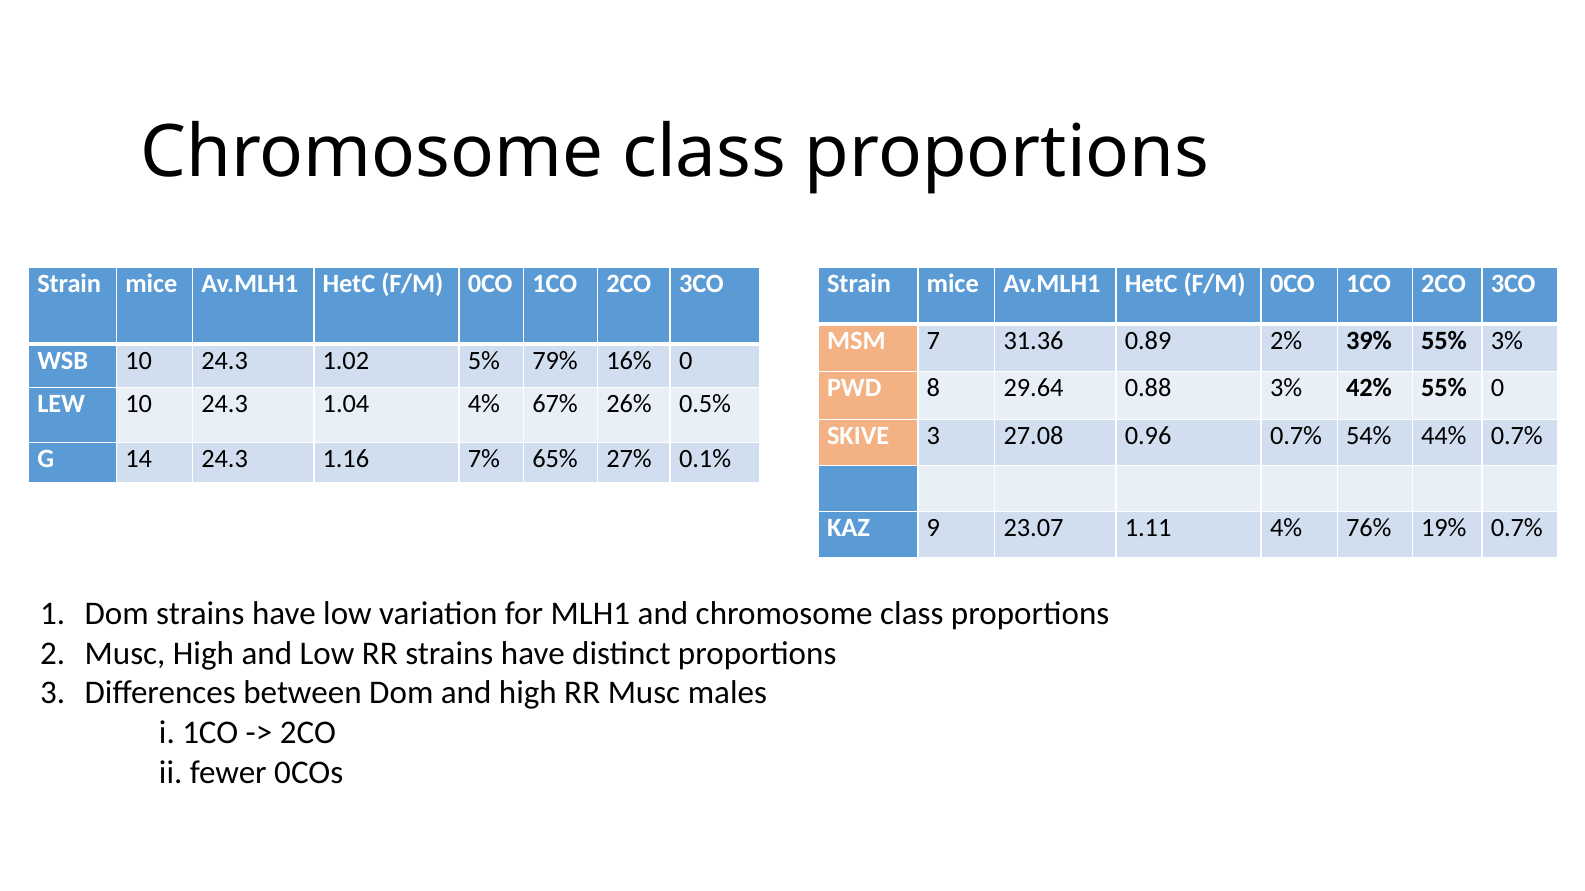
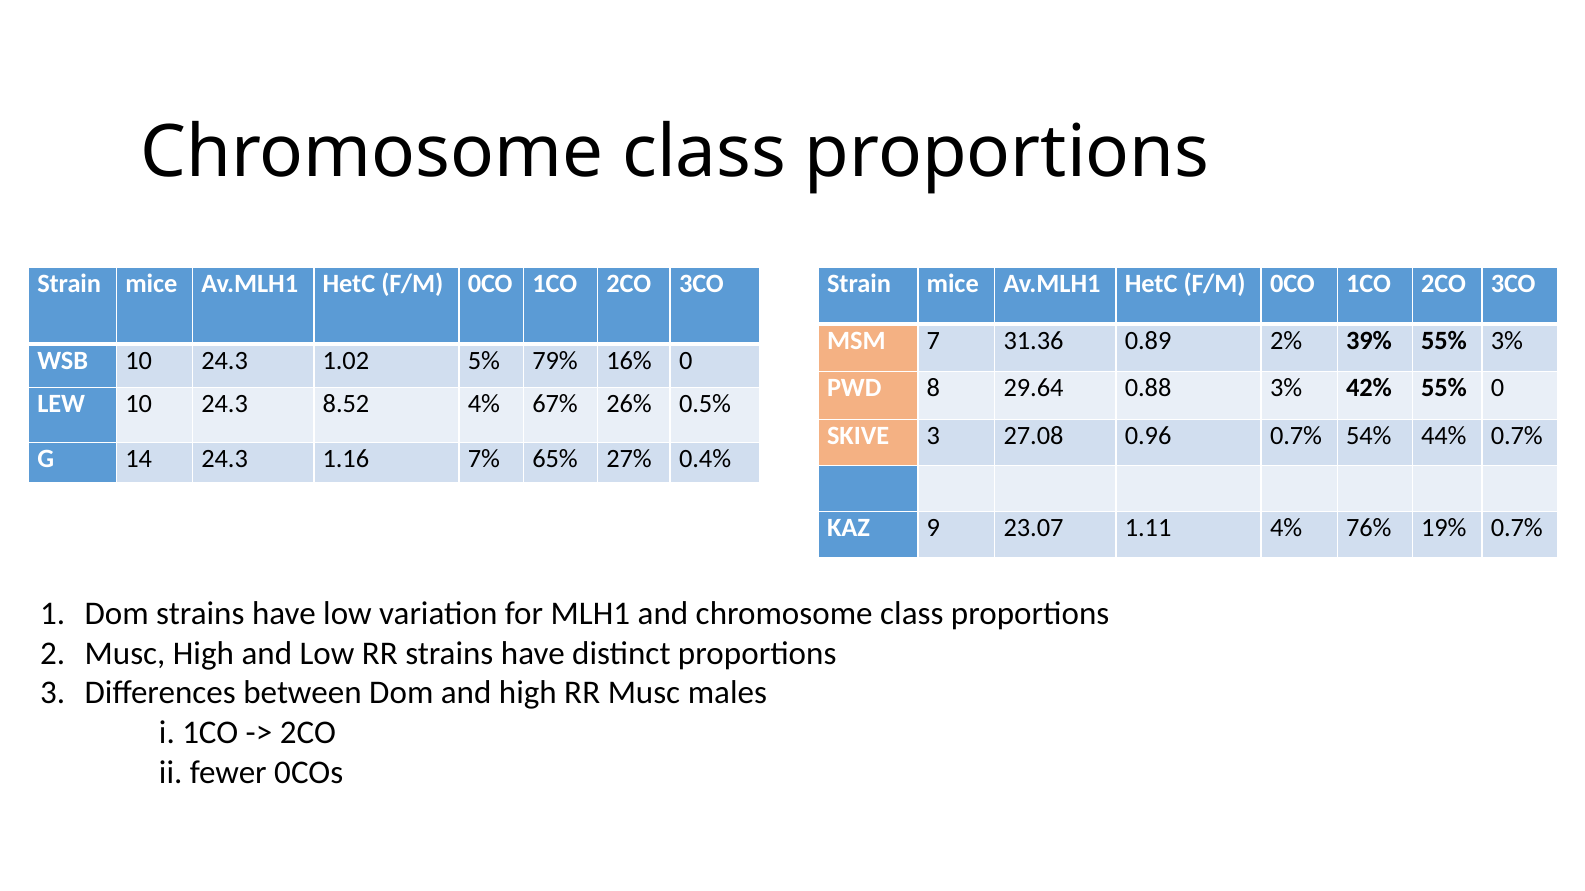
1.04: 1.04 -> 8.52 (346, 404)
0.1%: 0.1% -> 0.4% (705, 459)
